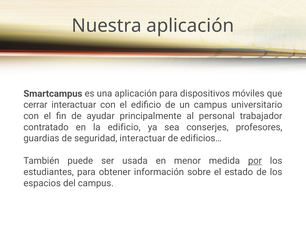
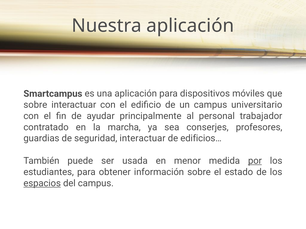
cerrar: cerrar -> sobre (35, 105)
la edificio: edificio -> marcha (124, 128)
espacios underline: none -> present (42, 184)
